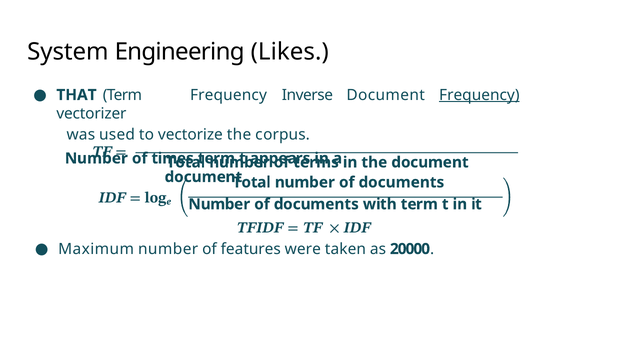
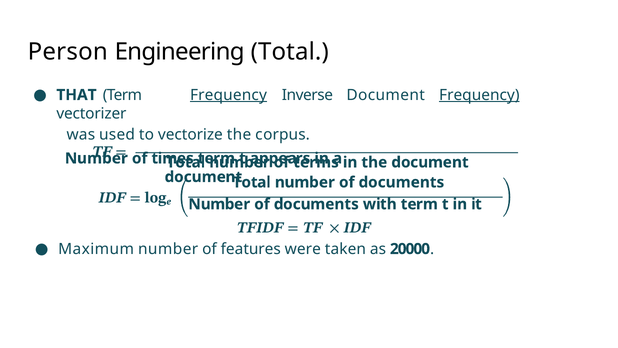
System: System -> Person (68, 52)
Engineering Likes: Likes -> Total (290, 52)
Frequency underline: none -> present (228, 95)
